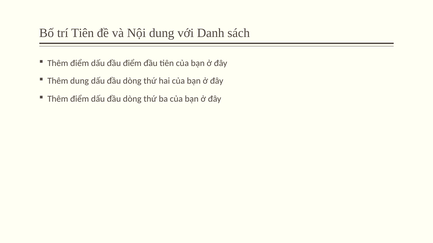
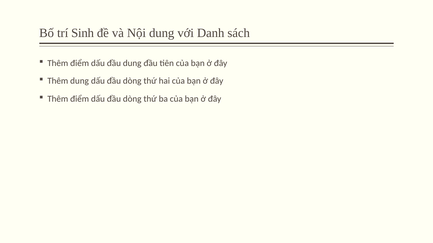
trí Tiên: Tiên -> Sinh (83, 33)
đầu điểm: điểm -> dung (132, 63)
